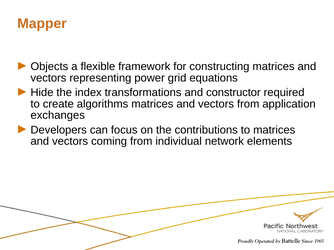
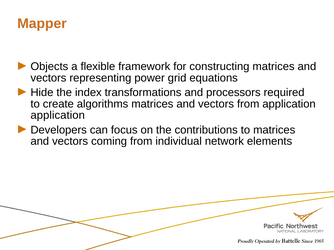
constructor: constructor -> processors (233, 93)
exchanges: exchanges -> application (58, 115)
